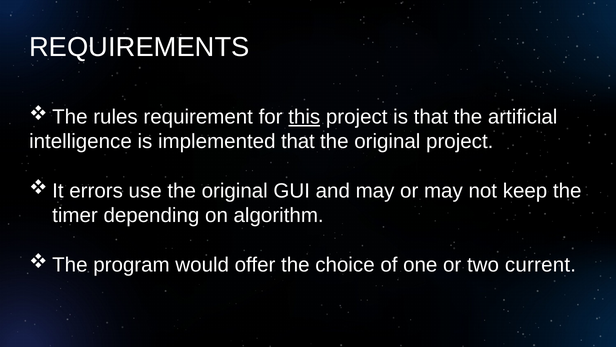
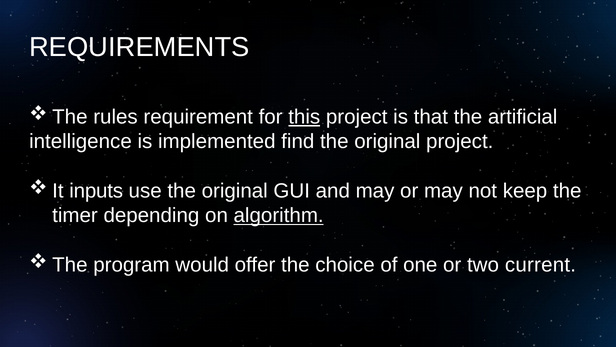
implemented that: that -> find (298, 141)
errors: errors -> inputs (96, 191)
algorithm underline: none -> present (279, 215)
